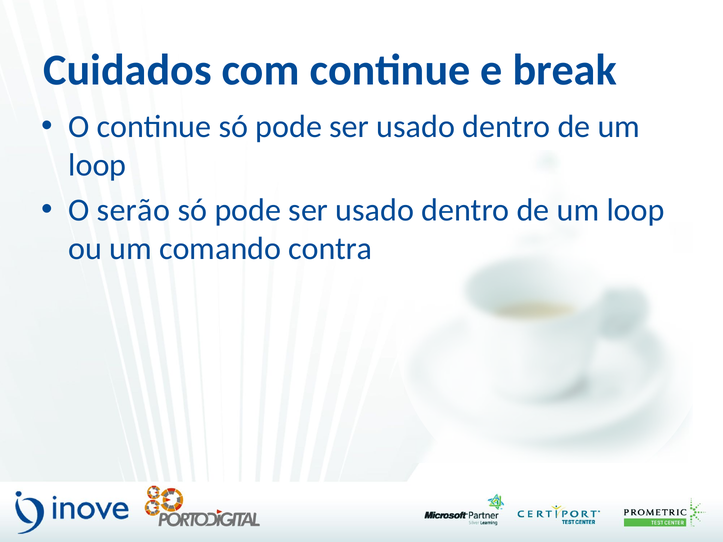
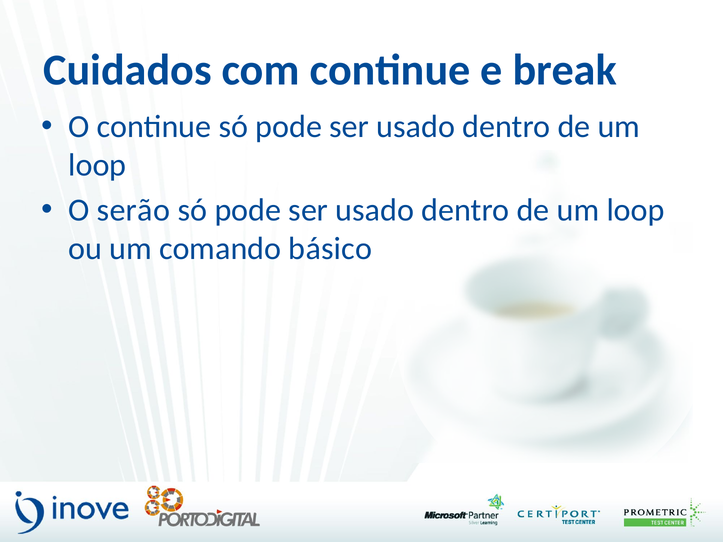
contra: contra -> básico (330, 249)
